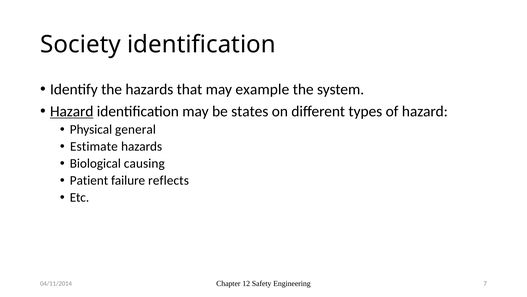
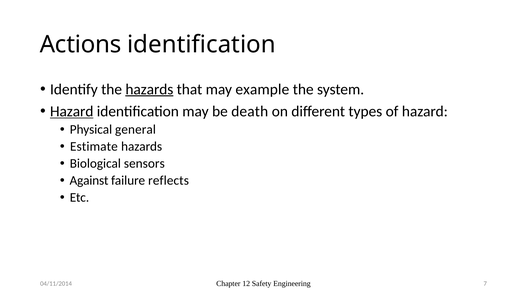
Society: Society -> Actions (81, 44)
hazards underline: none -> present (149, 89)
states: states -> death (250, 111)
causing: causing -> sensors (144, 163)
Patient: Patient -> Against (89, 180)
